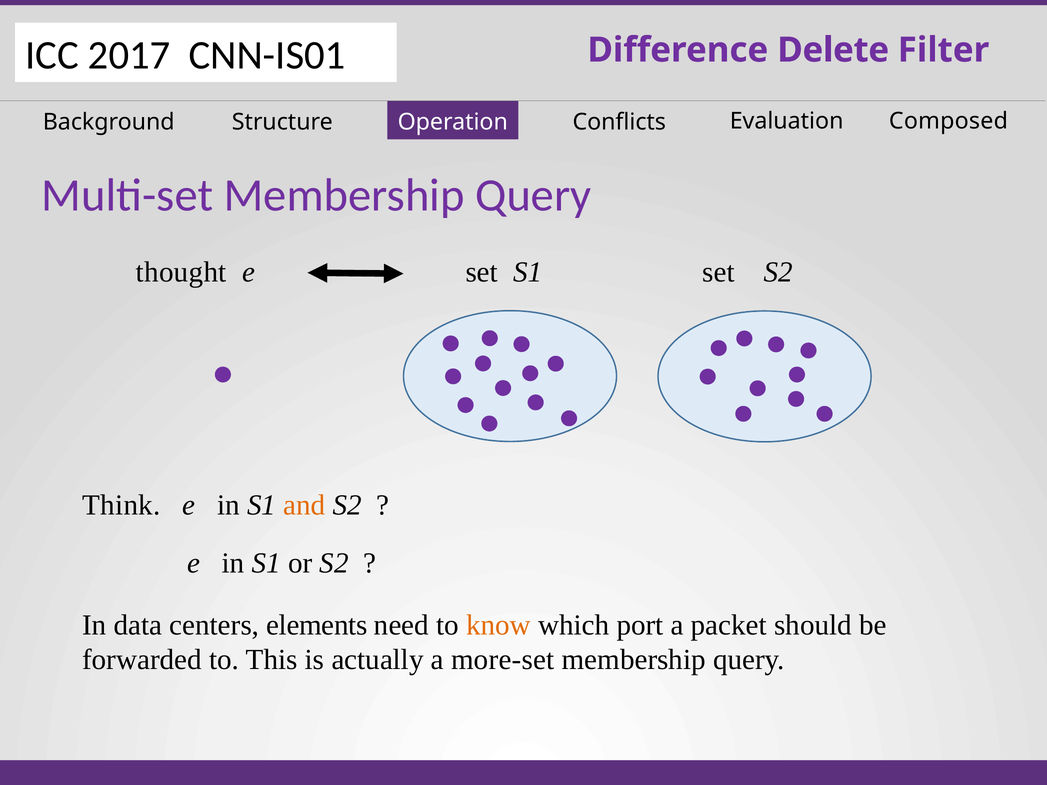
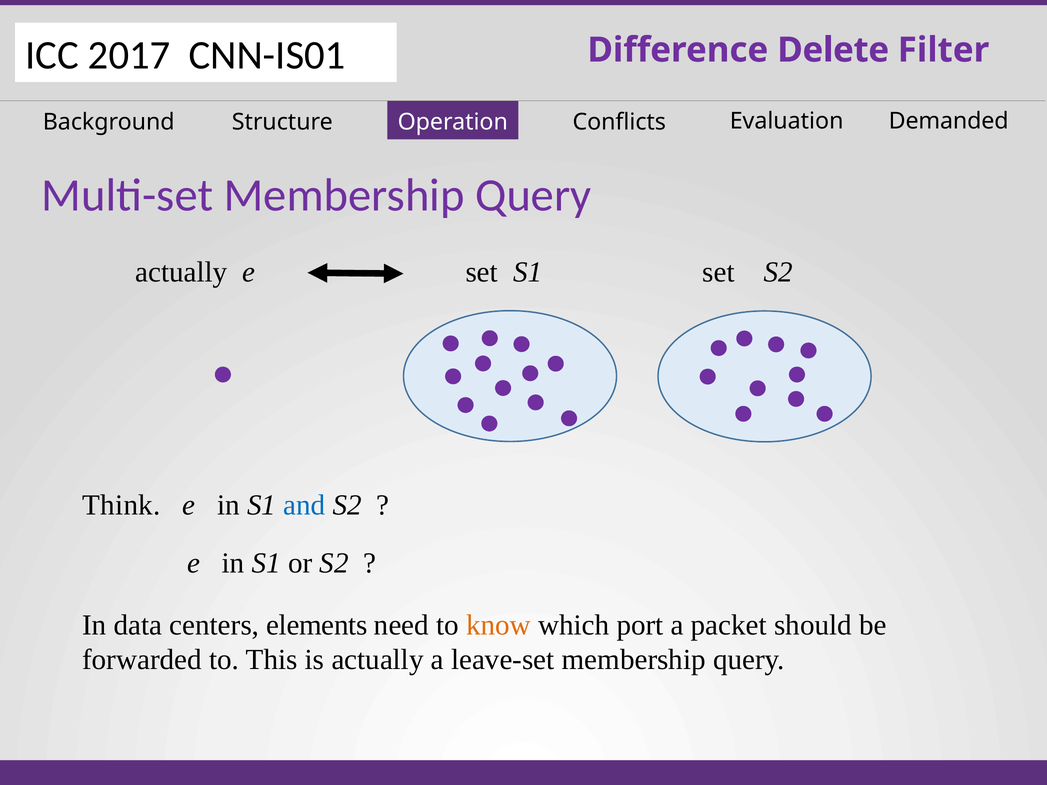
Composed: Composed -> Demanded (949, 121)
thought: thought -> actually (181, 272)
and colour: orange -> blue (304, 505)
more-set: more-set -> leave-set (503, 660)
